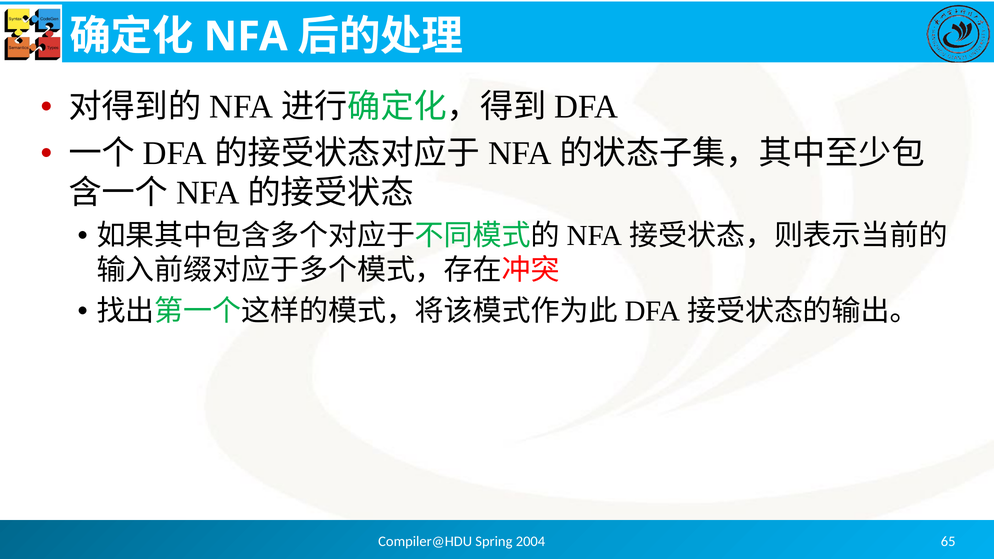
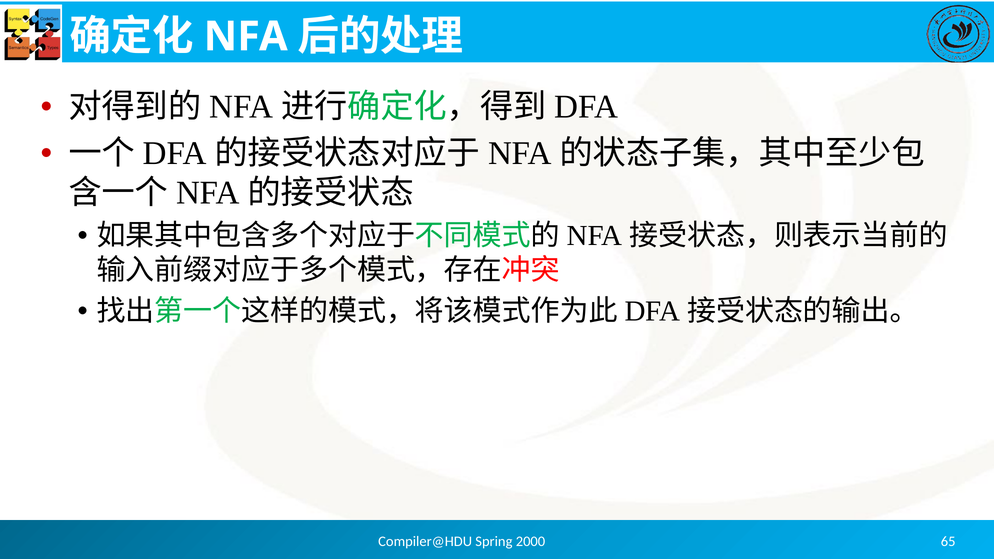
2004: 2004 -> 2000 (530, 541)
